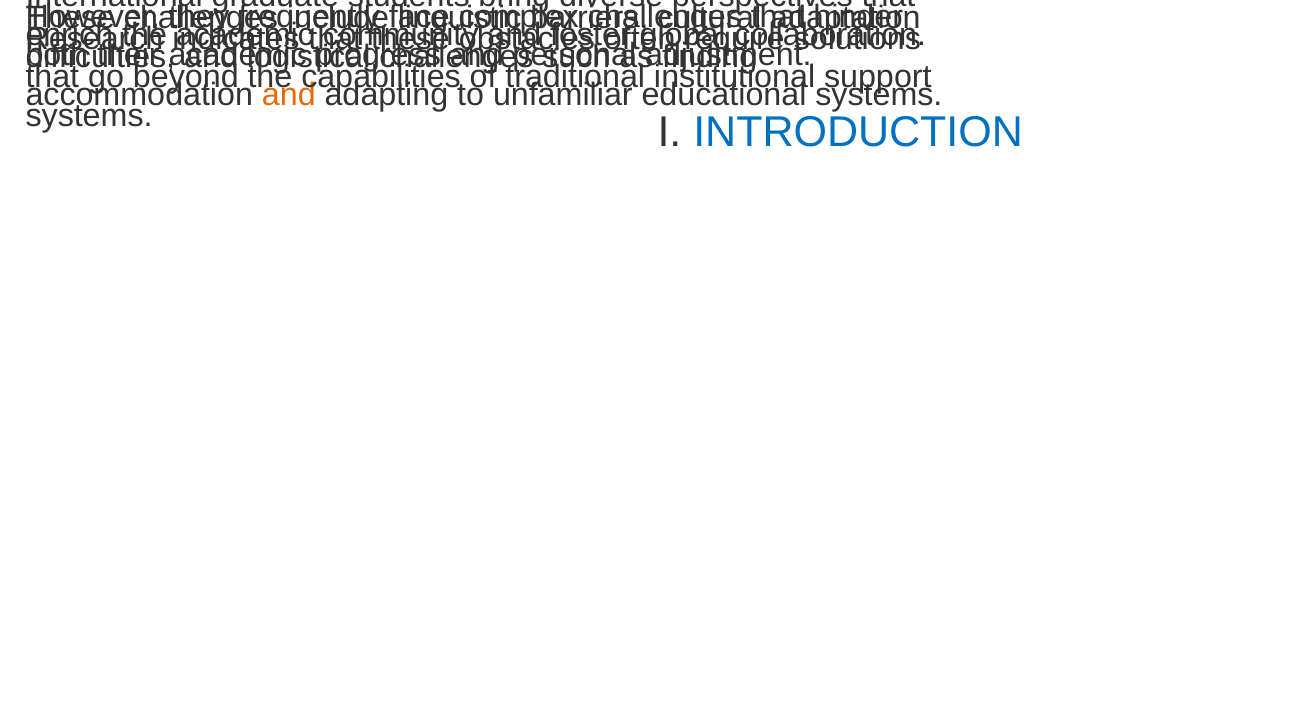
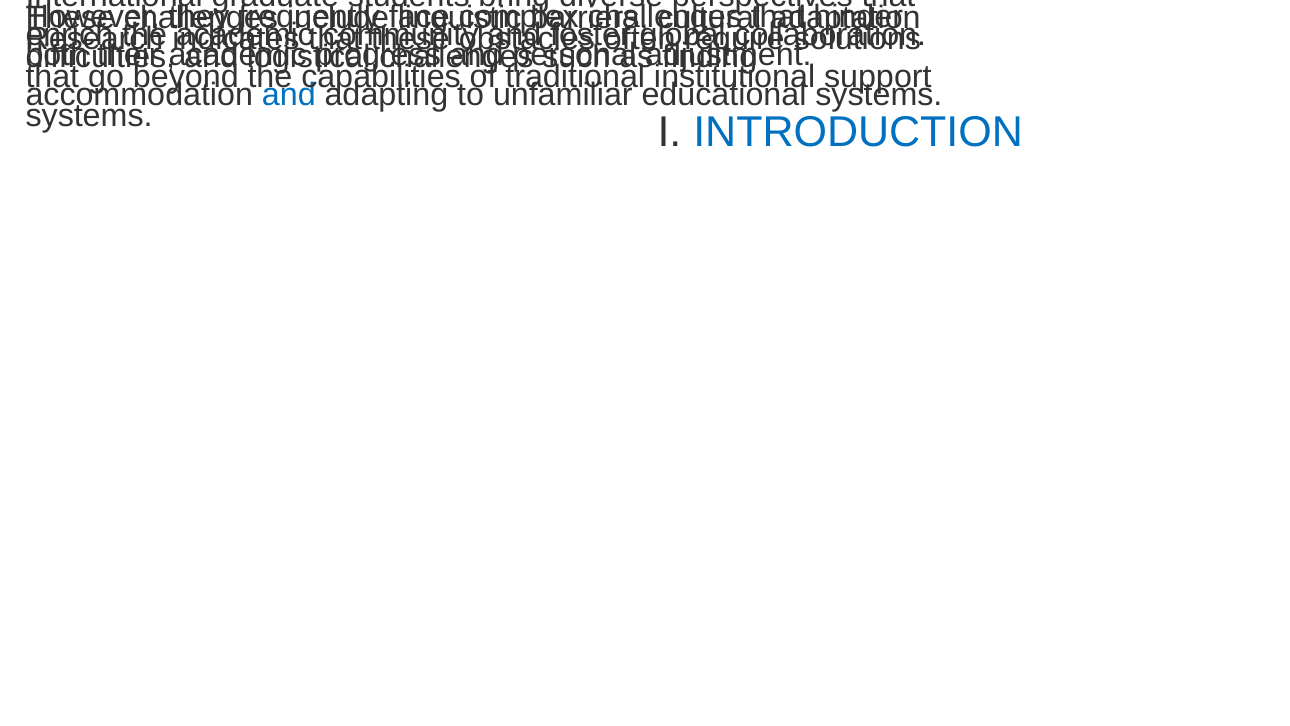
and colour: orange -> blue (289, 95)
